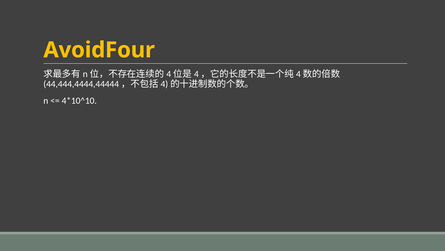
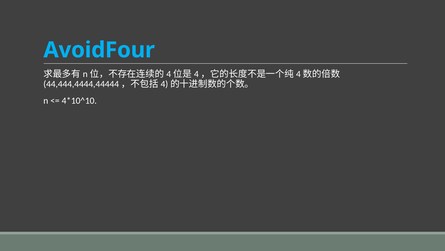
AvoidFour colour: yellow -> light blue (99, 50)
